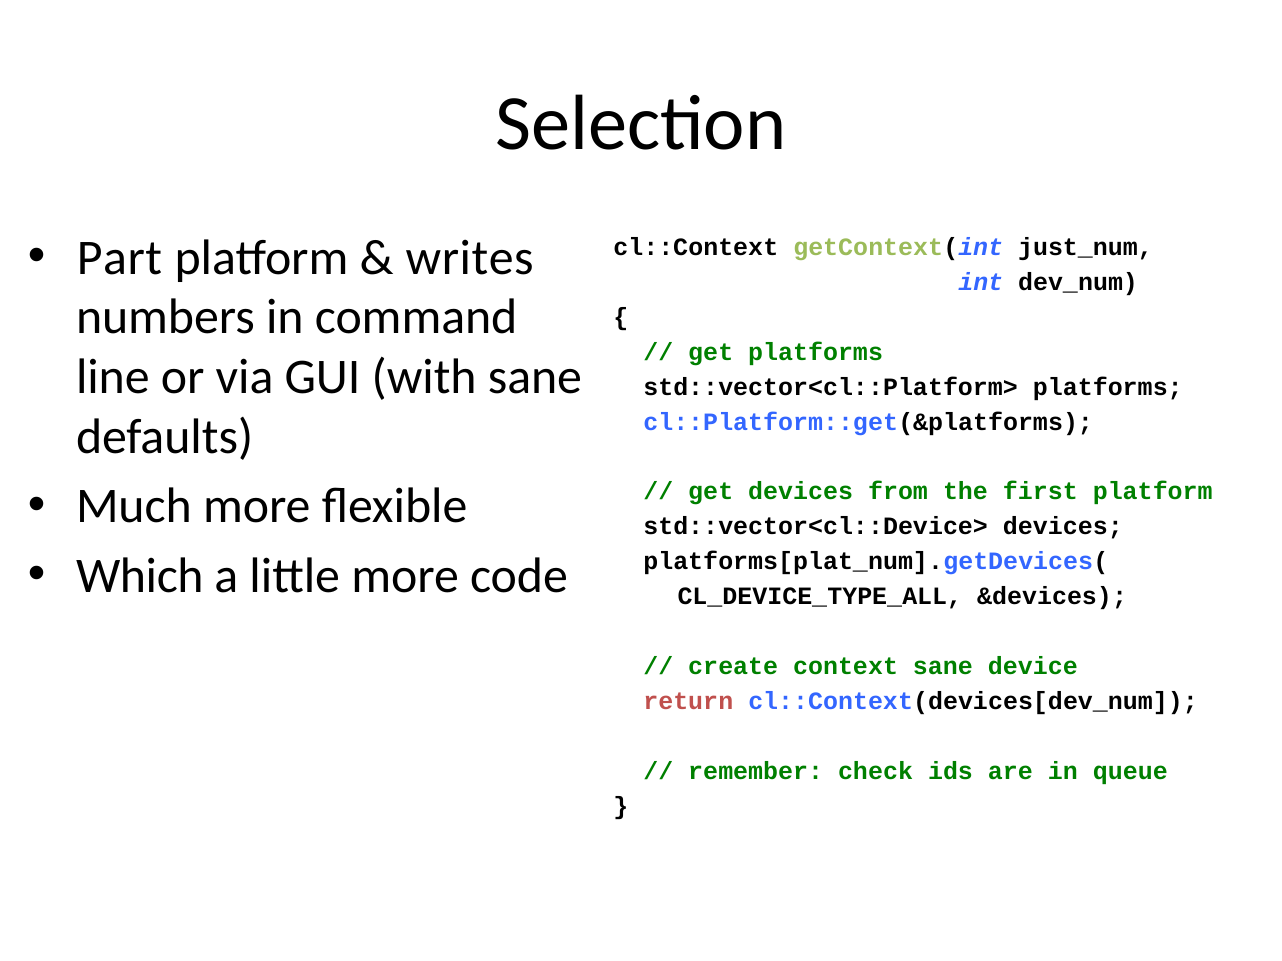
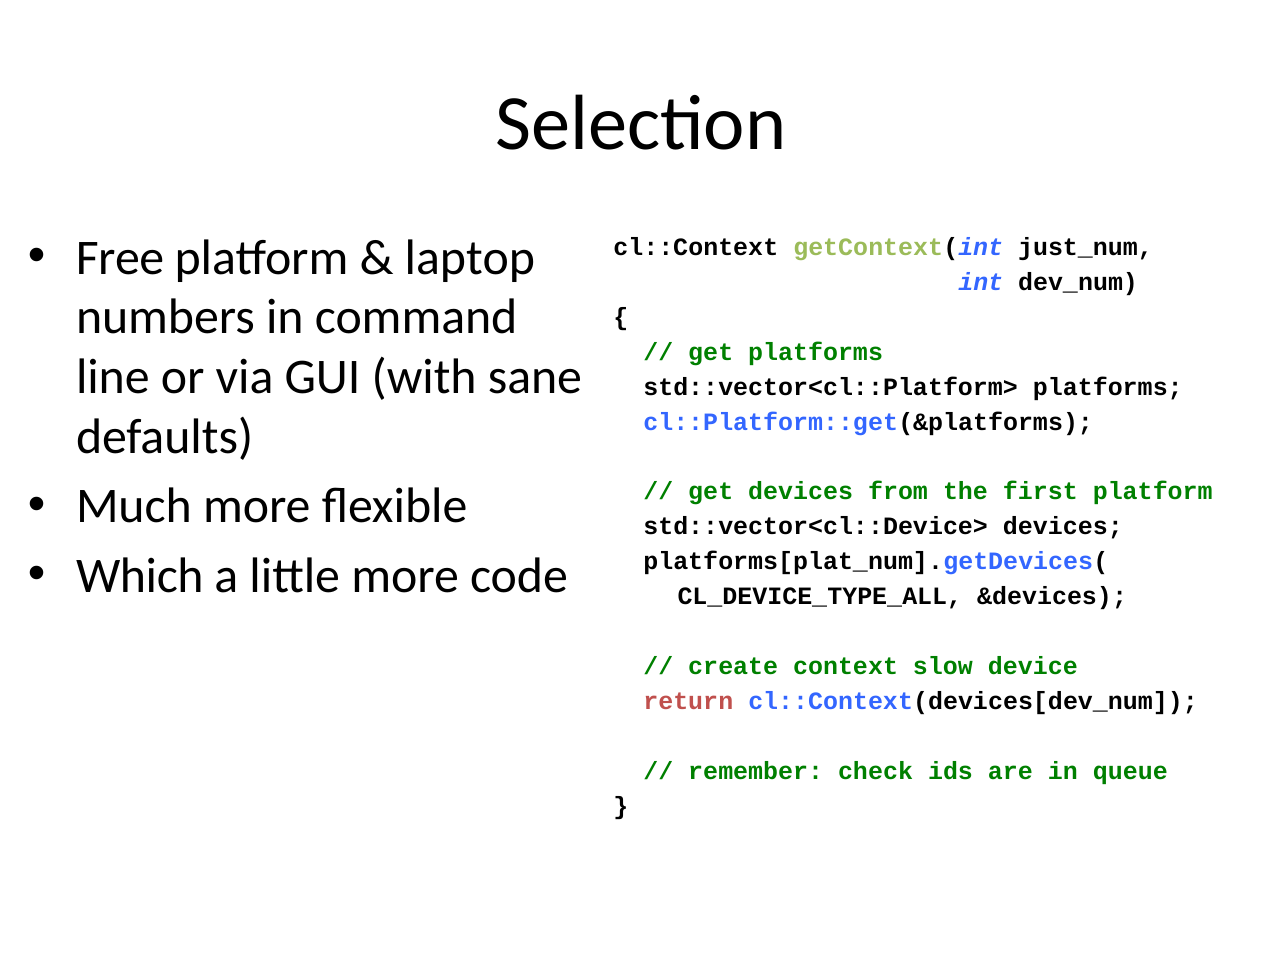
Part: Part -> Free (120, 258)
writes: writes -> laptop (470, 258)
context sane: sane -> slow (943, 667)
